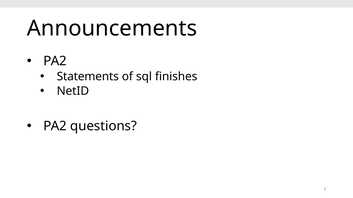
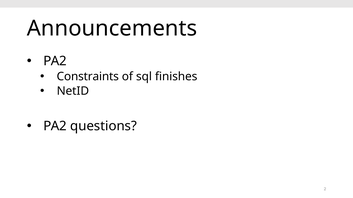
Statements: Statements -> Constraints (88, 77)
